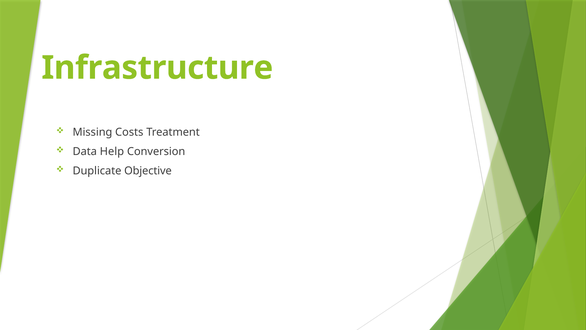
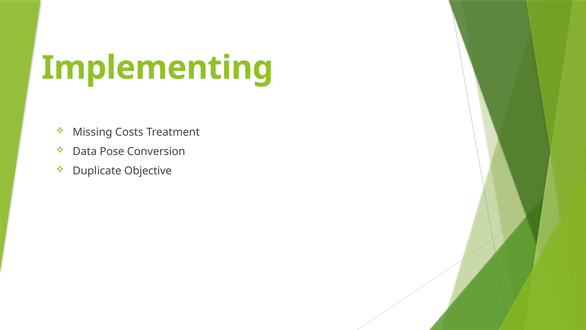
Infrastructure: Infrastructure -> Implementing (157, 68)
Help: Help -> Pose (112, 151)
